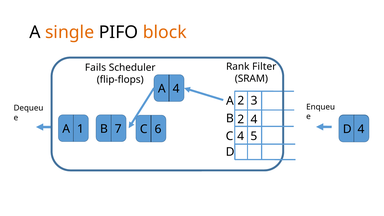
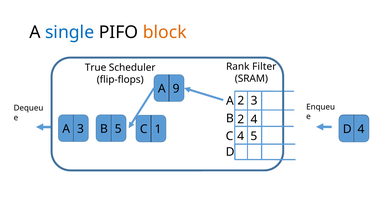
single colour: orange -> blue (70, 32)
Fails: Fails -> True (96, 67)
A 4: 4 -> 9 (176, 89)
A 1: 1 -> 3 (80, 129)
B 7: 7 -> 5 (118, 129)
6: 6 -> 1 (158, 129)
